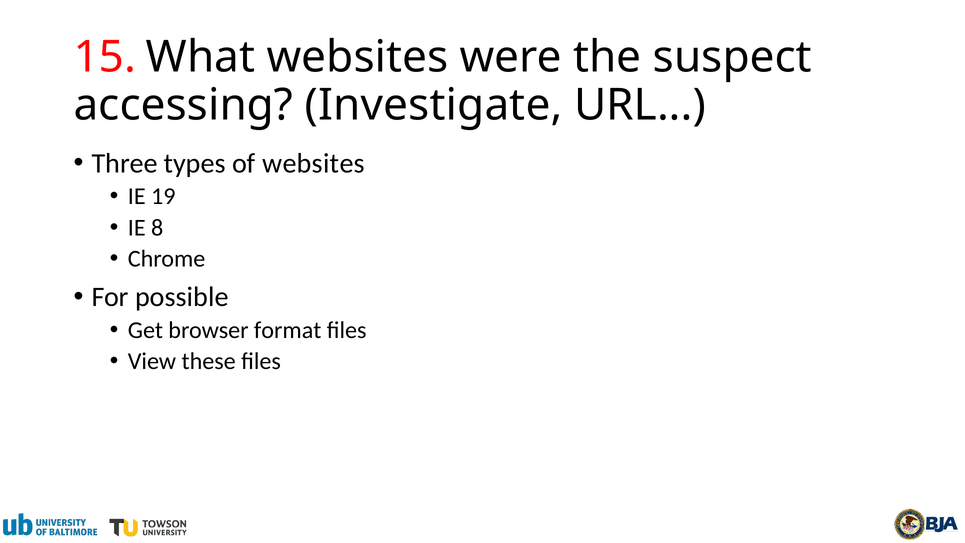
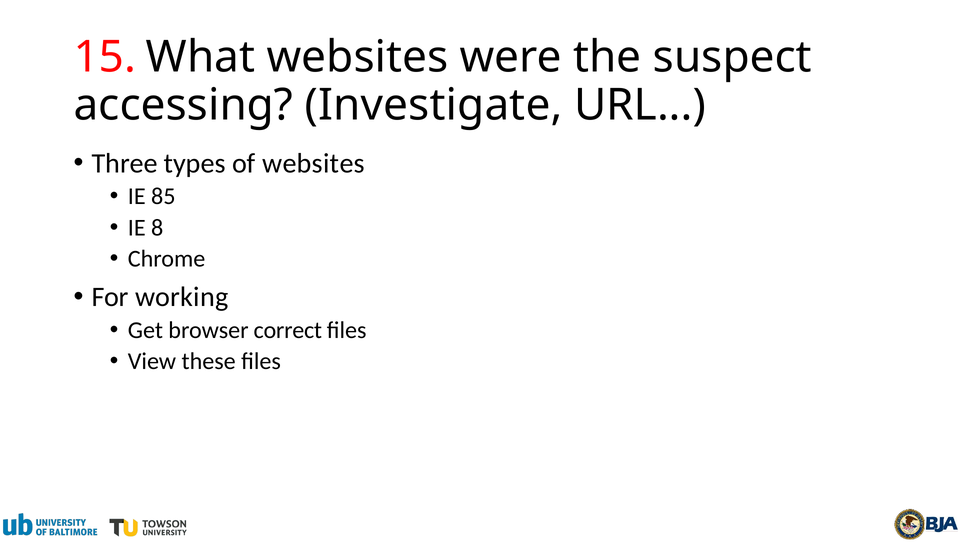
19: 19 -> 85 (163, 196)
possible: possible -> working (182, 297)
format: format -> correct (288, 330)
